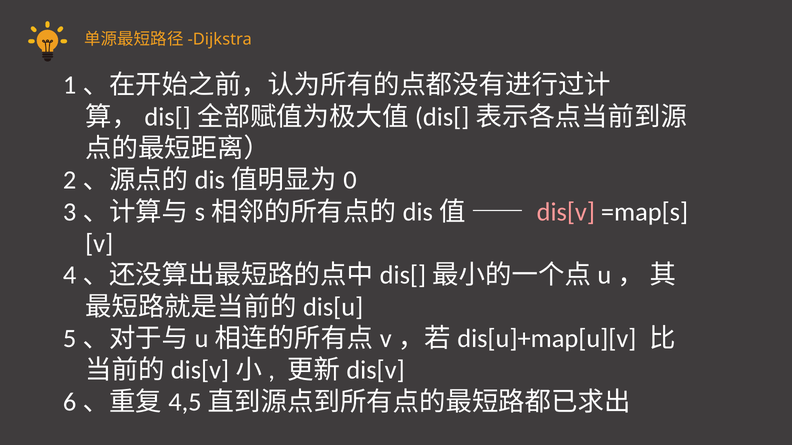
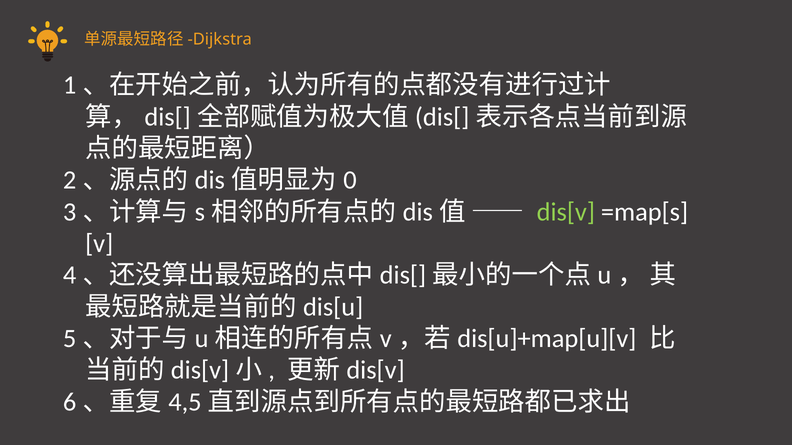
dis[v colour: pink -> light green (566, 212)
